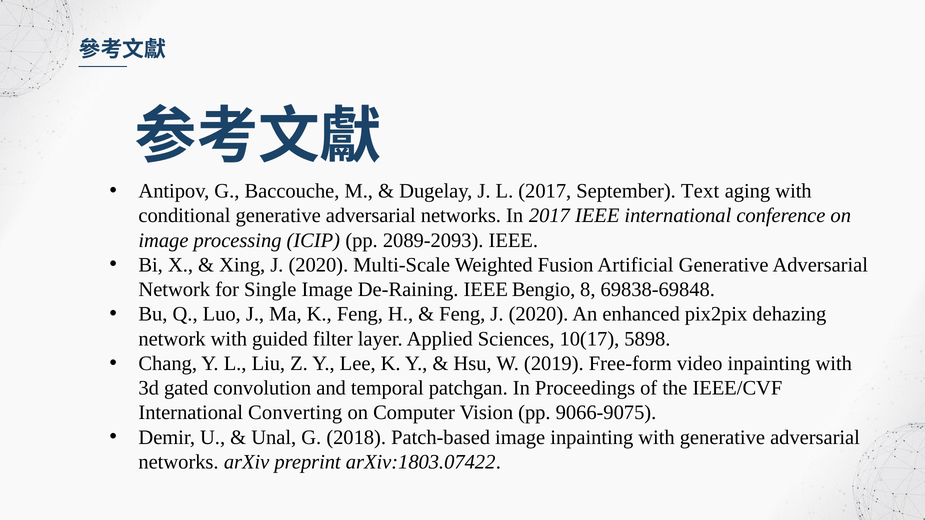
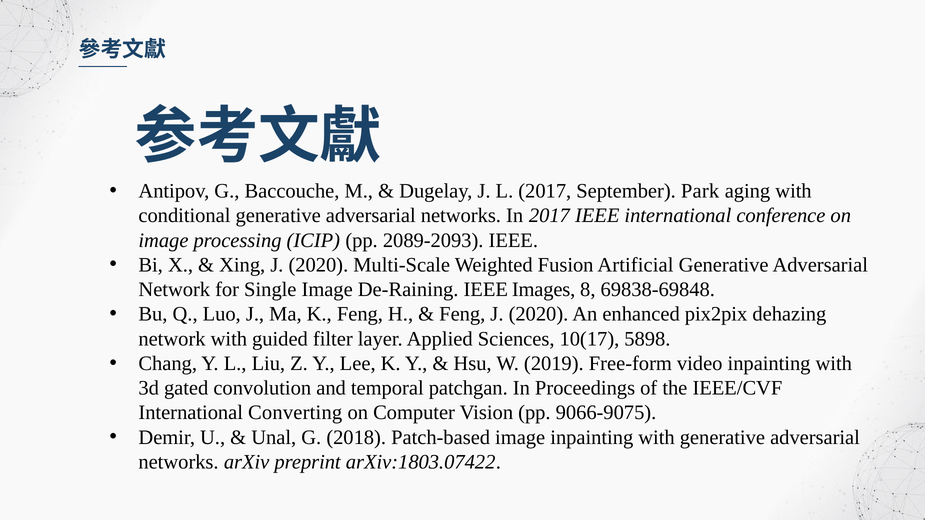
Text: Text -> Park (700, 191)
Bengio: Bengio -> Images (544, 290)
